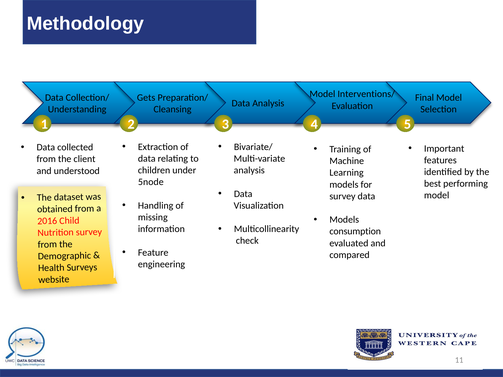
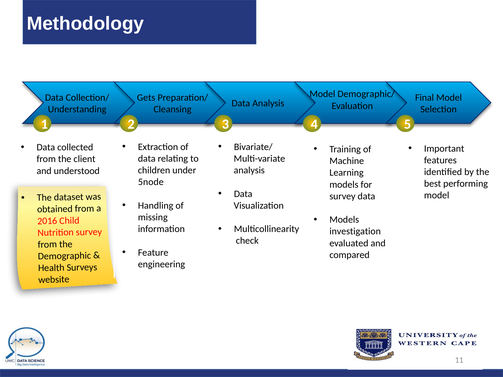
Interventions/: Interventions/ -> Demographic/ (366, 94)
consumption: consumption -> investigation (355, 232)
